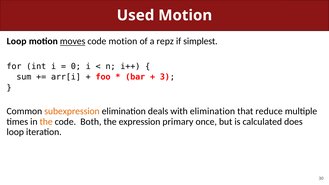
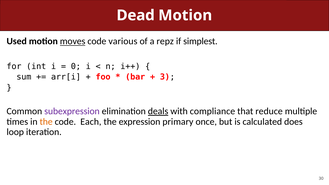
Used: Used -> Dead (136, 15)
Loop: Loop -> Used (17, 41)
code motion: motion -> various (123, 41)
subexpression colour: orange -> purple (72, 111)
deals underline: none -> present (158, 111)
with elimination: elimination -> compliance (212, 111)
Both: Both -> Each (91, 122)
